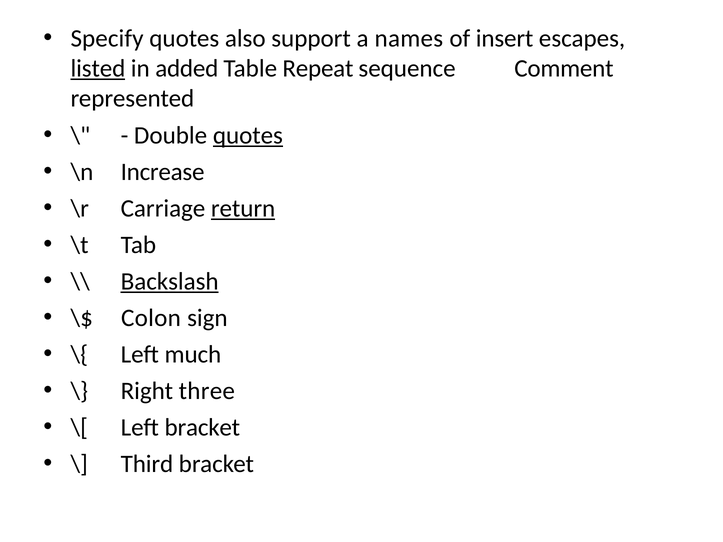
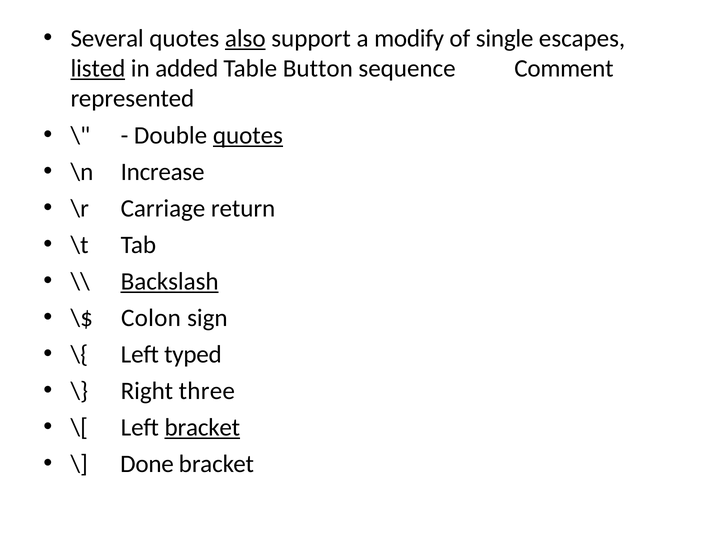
Specify: Specify -> Several (107, 39)
also underline: none -> present (245, 39)
names: names -> modify (409, 39)
insert: insert -> single (505, 39)
Repeat: Repeat -> Button (318, 69)
return underline: present -> none (243, 208)
much: much -> typed (193, 355)
bracket underline: none -> present (202, 428)
Third: Third -> Done (147, 464)
